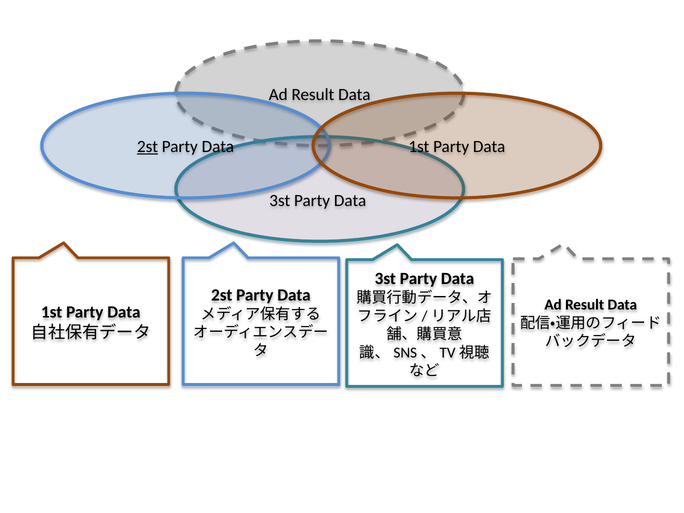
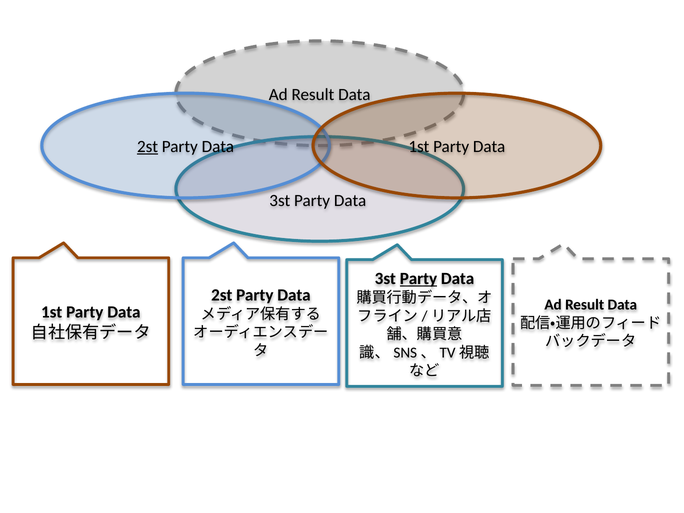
Party underline: none -> present (418, 279)
